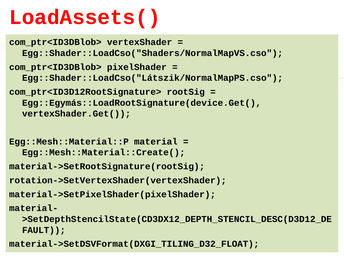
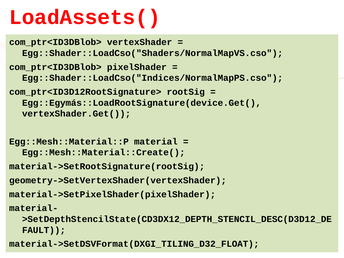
Egg::Shader::LoadCso("Látszik/NormalMapPS.cso: Egg::Shader::LoadCso("Látszik/NormalMapPS.cso -> Egg::Shader::LoadCso("Indices/NormalMapPS.cso (152, 78)
rotation->SetVertexShader(vertexShader: rotation->SetVertexShader(vertexShader -> geometry->SetVertexShader(vertexShader (118, 180)
